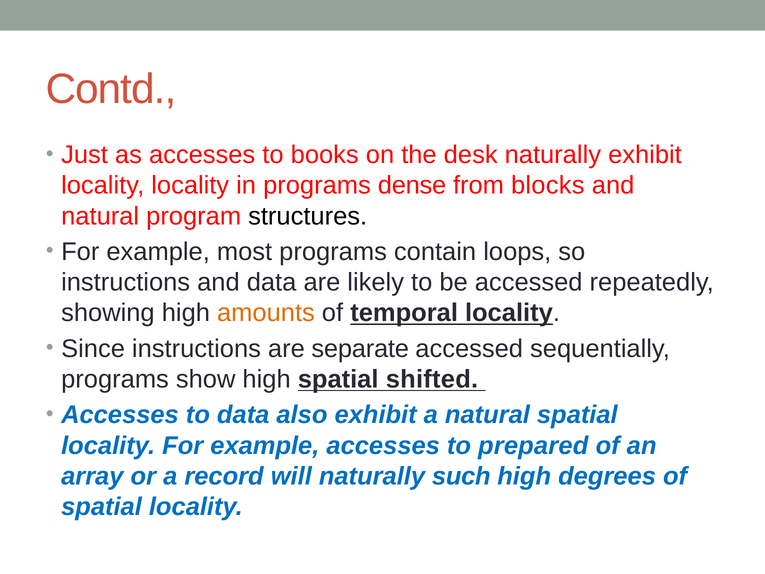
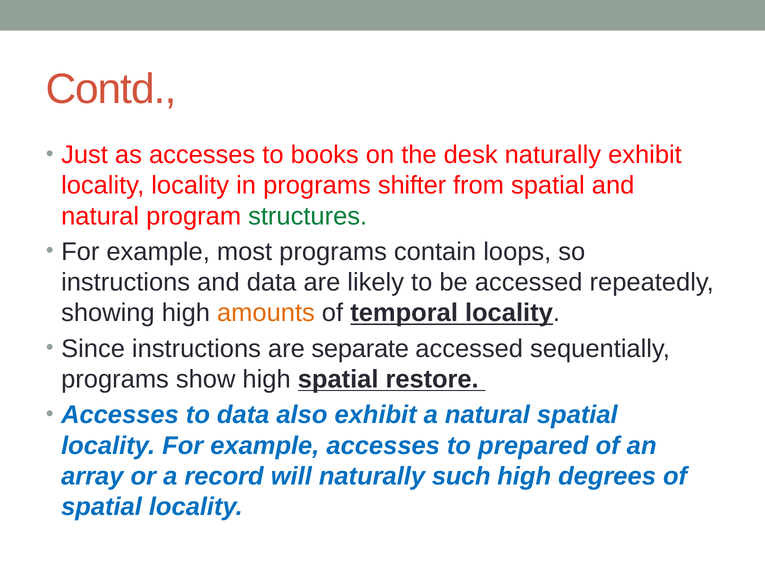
dense: dense -> shifter (412, 185)
from blocks: blocks -> spatial (548, 185)
structures colour: black -> green (308, 216)
shifted: shifted -> restore (432, 379)
